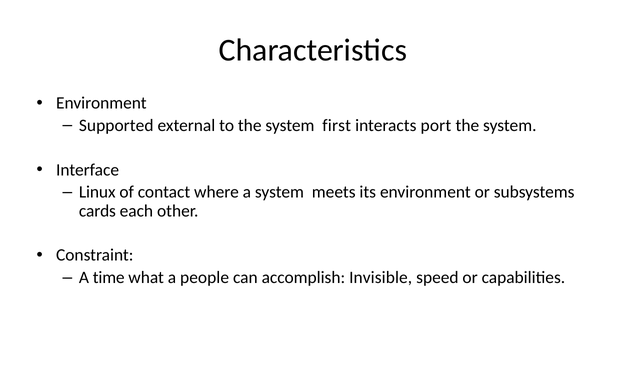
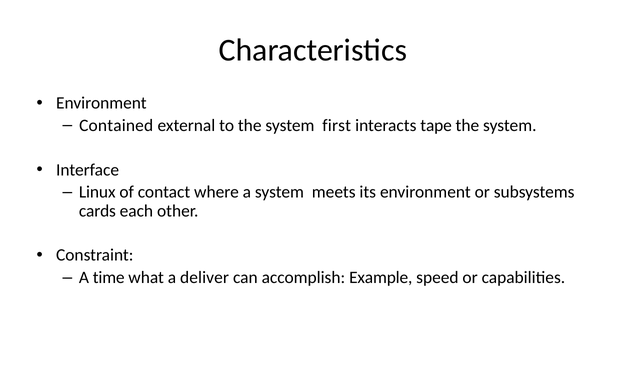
Supported: Supported -> Contained (116, 125)
port: port -> tape (436, 125)
people: people -> deliver (205, 278)
Invisible: Invisible -> Example (381, 278)
